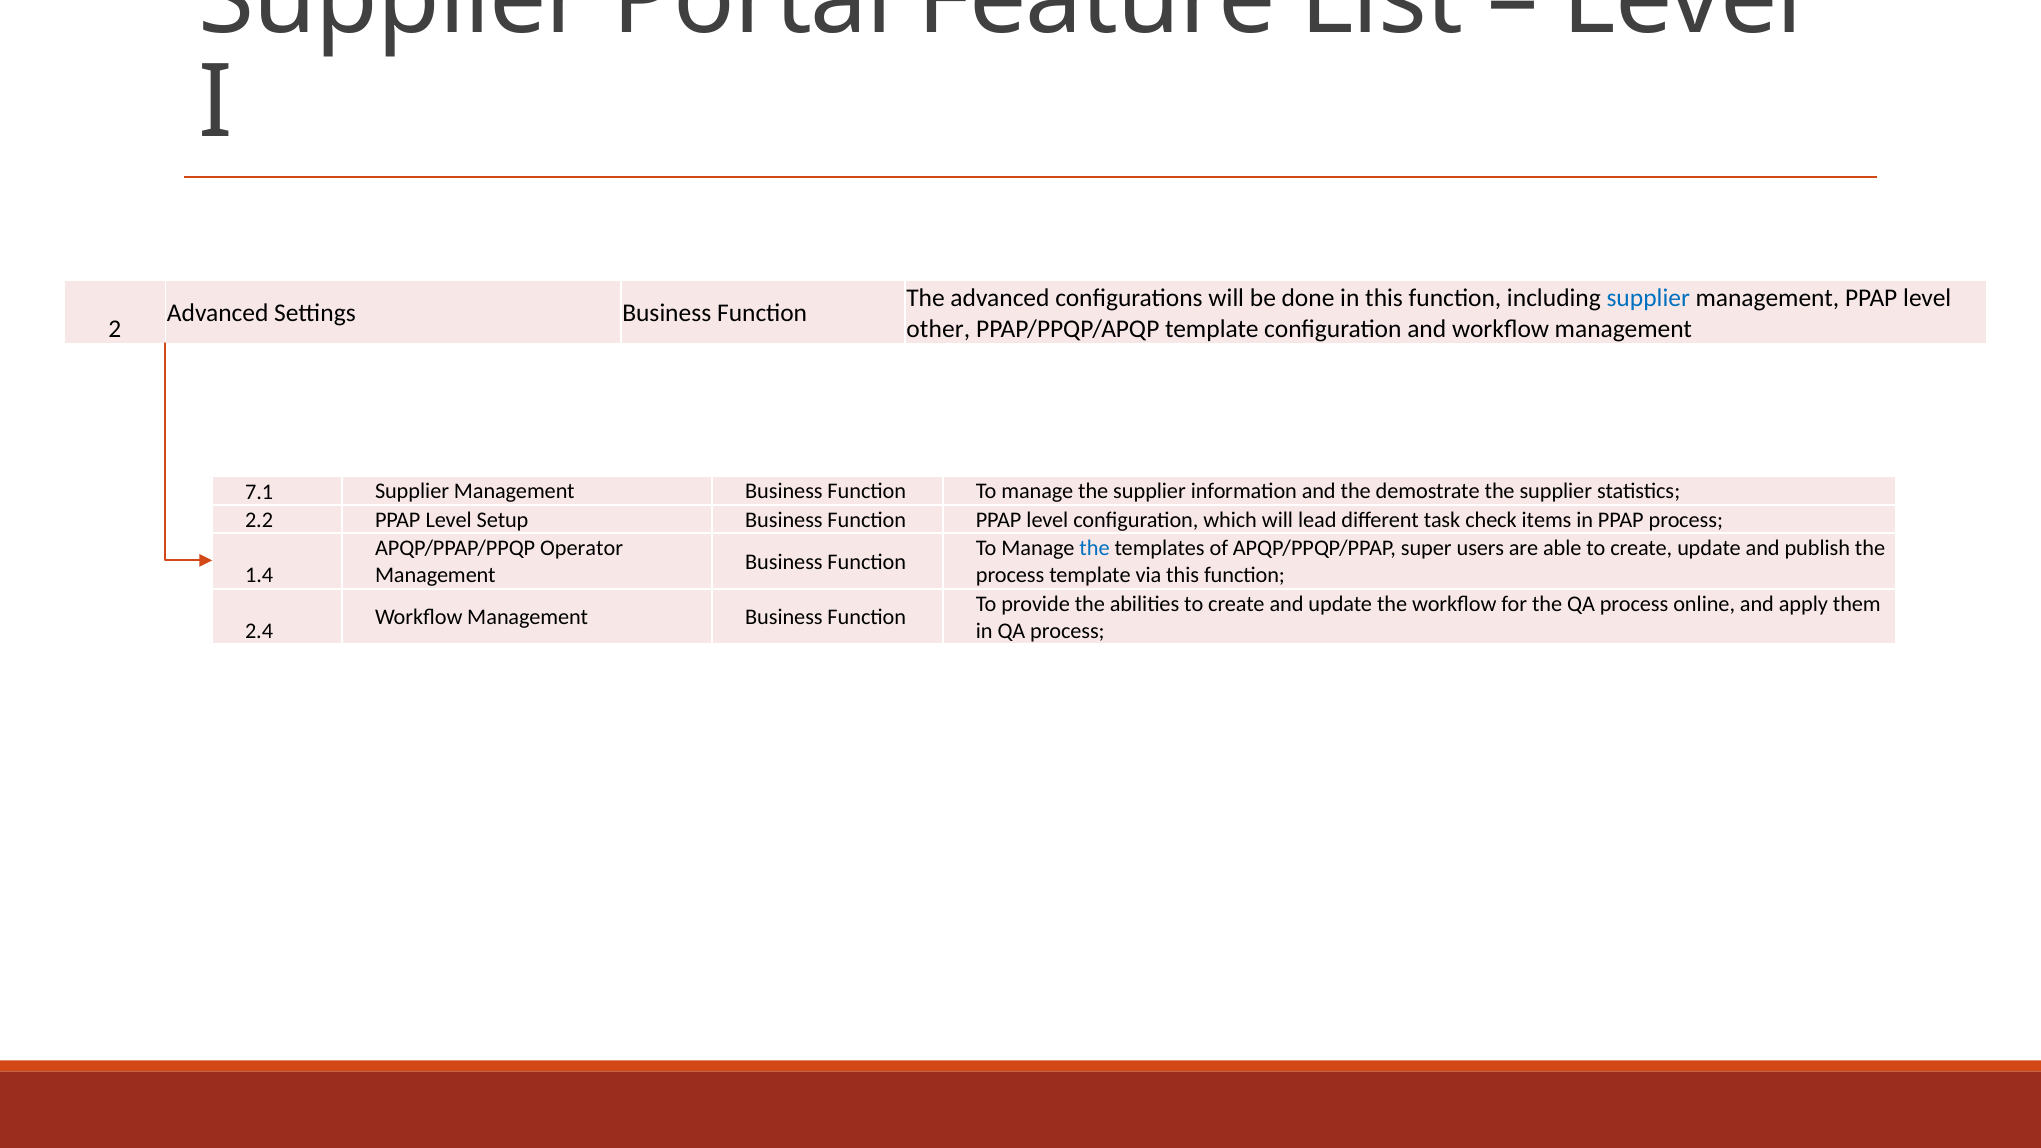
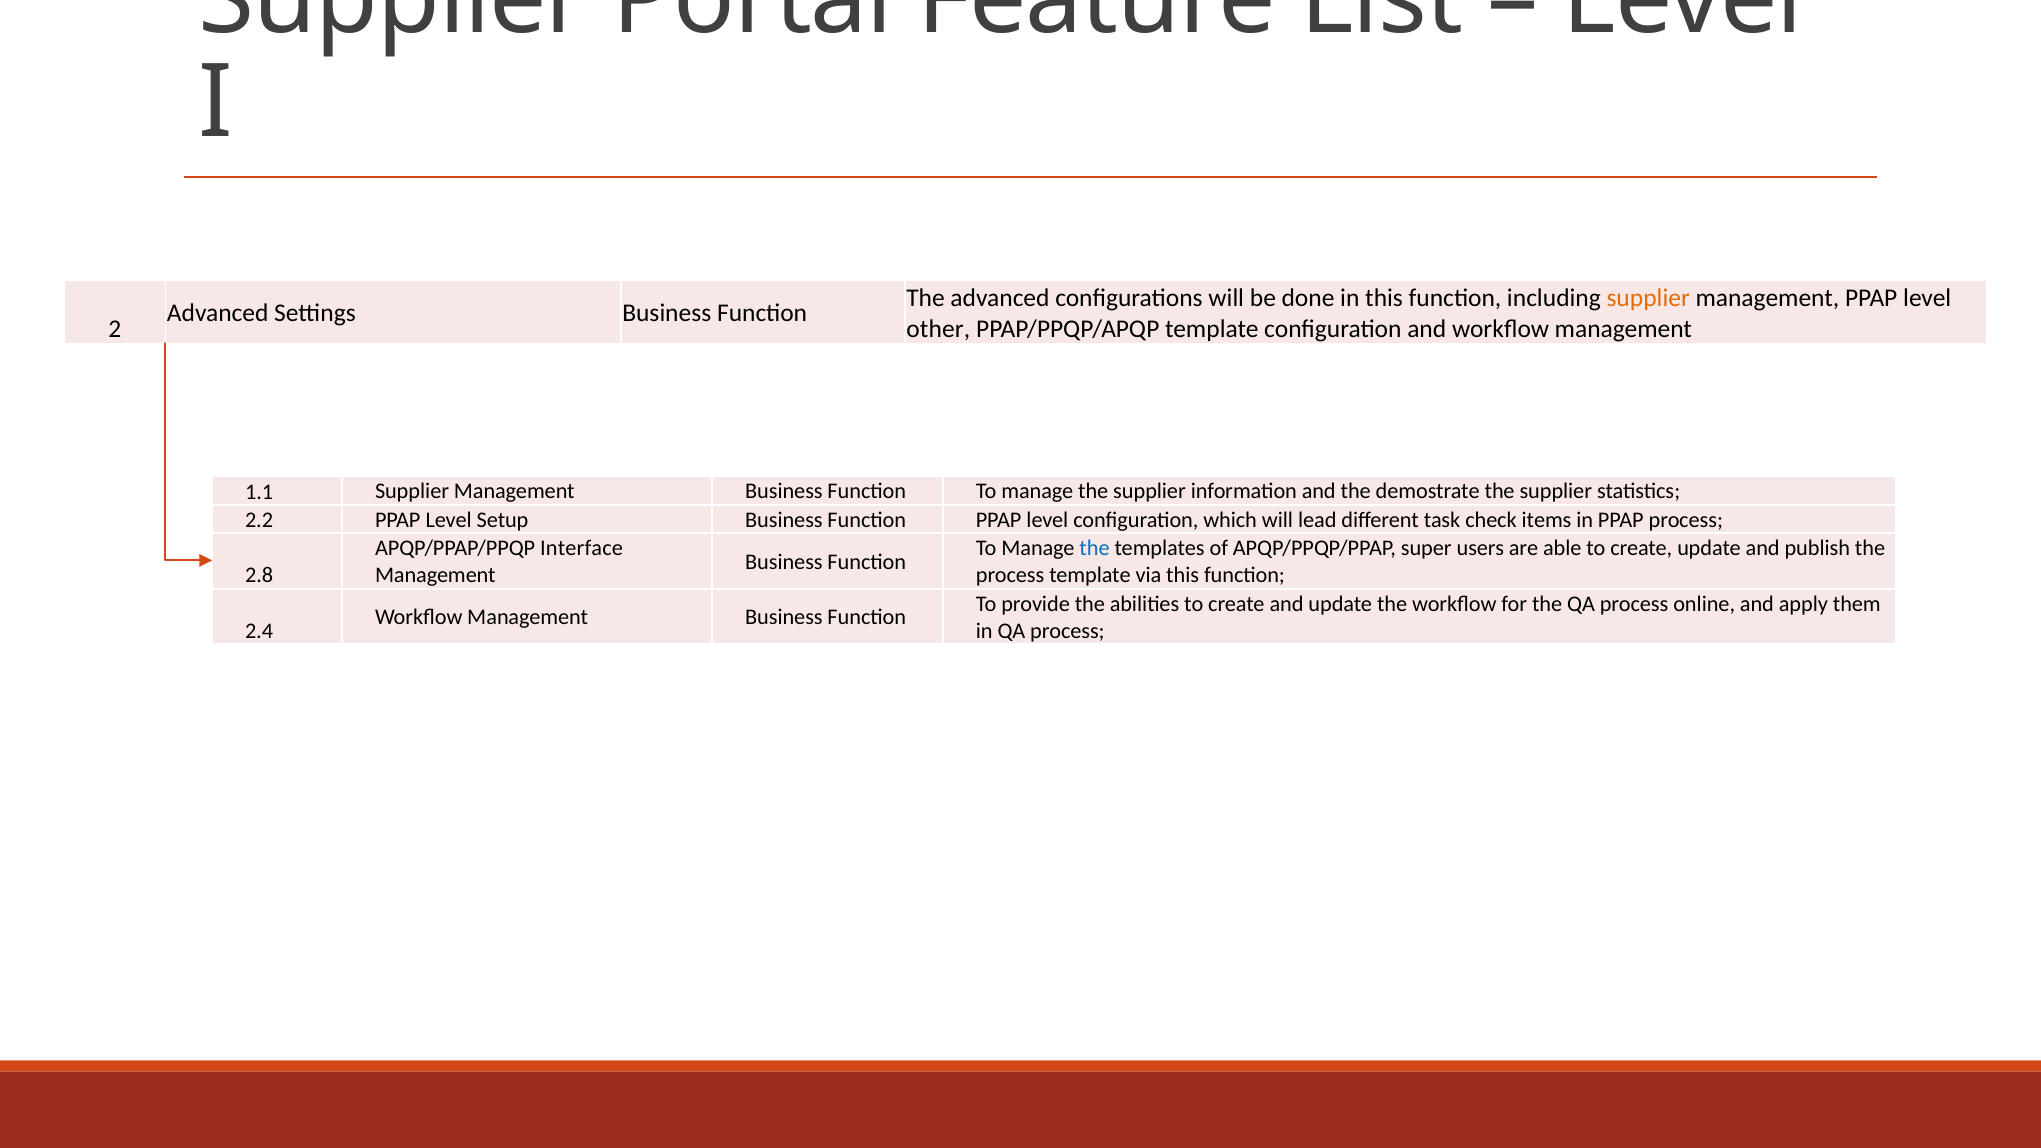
supplier colour: blue -> orange (1648, 298)
7.1: 7.1 -> 1.1 (259, 492)
Operator: Operator -> Interface (582, 549)
1.4: 1.4 -> 2.8 (259, 576)
